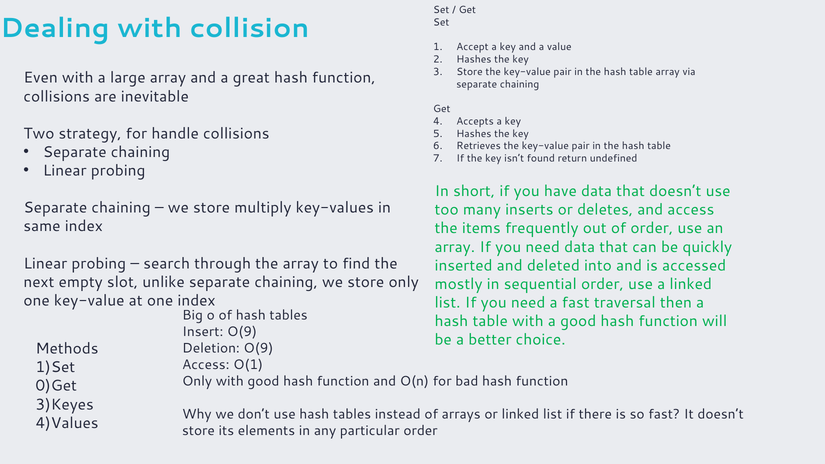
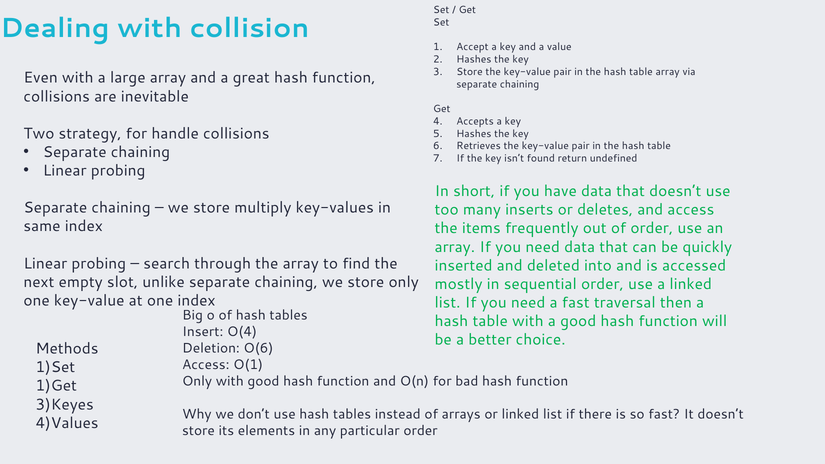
Insert O(9: O(9 -> O(4 (242, 332)
Deletion O(9: O(9 -> O(6 (258, 348)
0)Get: 0)Get -> 1)Get (56, 386)
